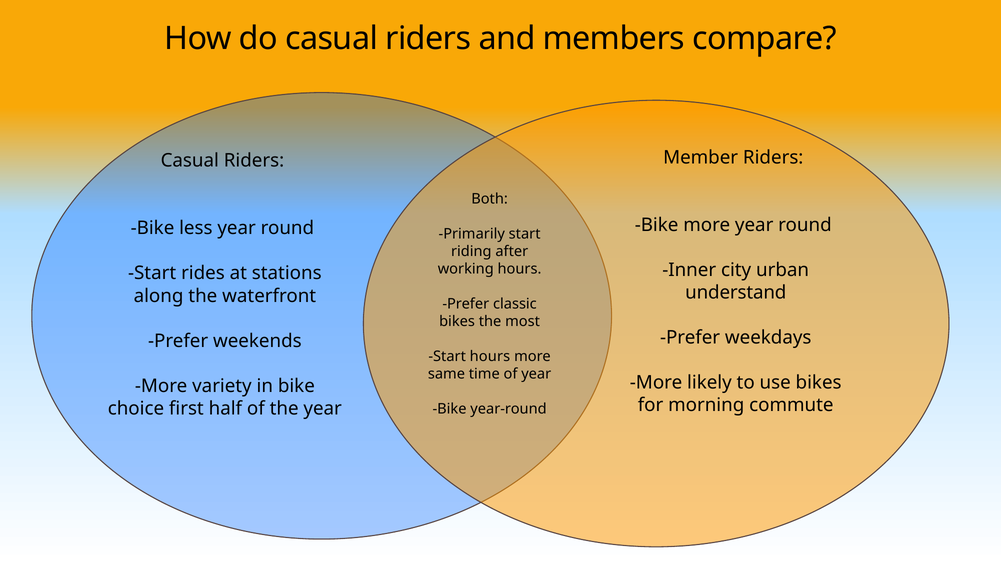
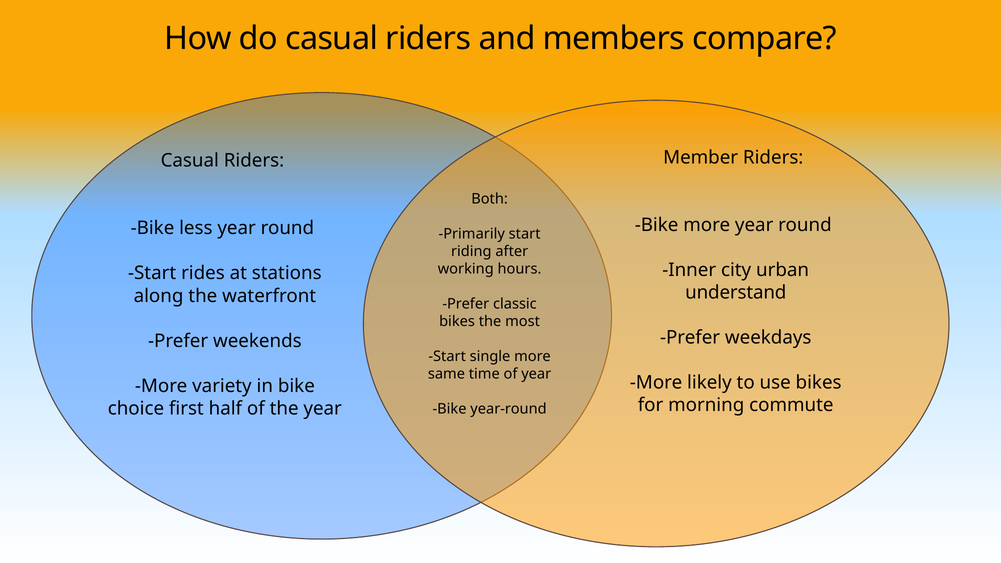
Start hours: hours -> single (490, 357)
